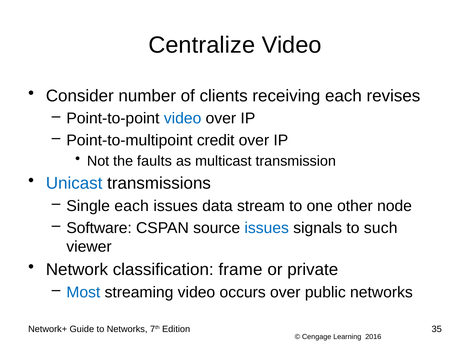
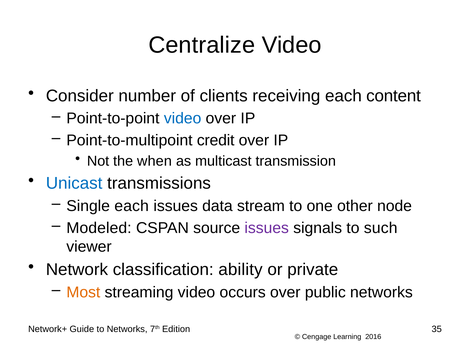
revises: revises -> content (394, 96)
faults: faults -> when (154, 161)
Software: Software -> Modeled (99, 228)
issues colour: blue -> purple (267, 228)
frame: frame -> ability (240, 270)
Most colour: blue -> orange (83, 293)
